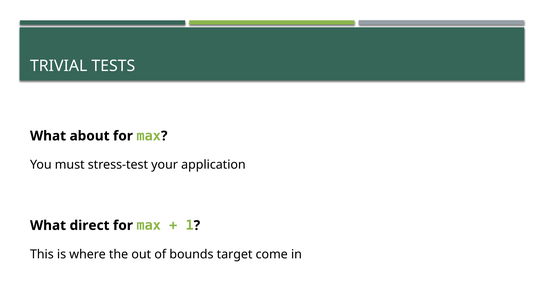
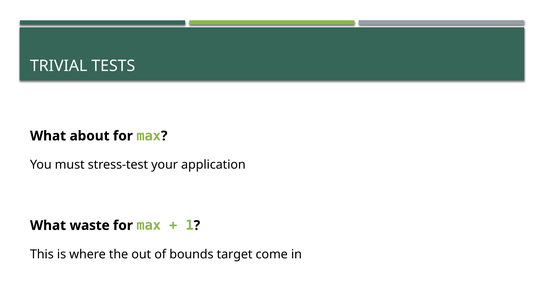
direct: direct -> waste (90, 225)
